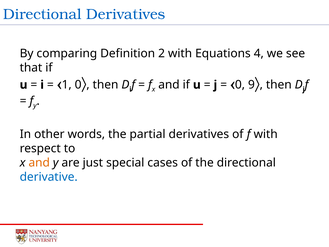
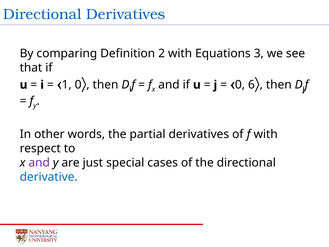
4: 4 -> 3 (259, 53)
9: 9 -> 6 (251, 85)
and colour: orange -> purple (39, 163)
